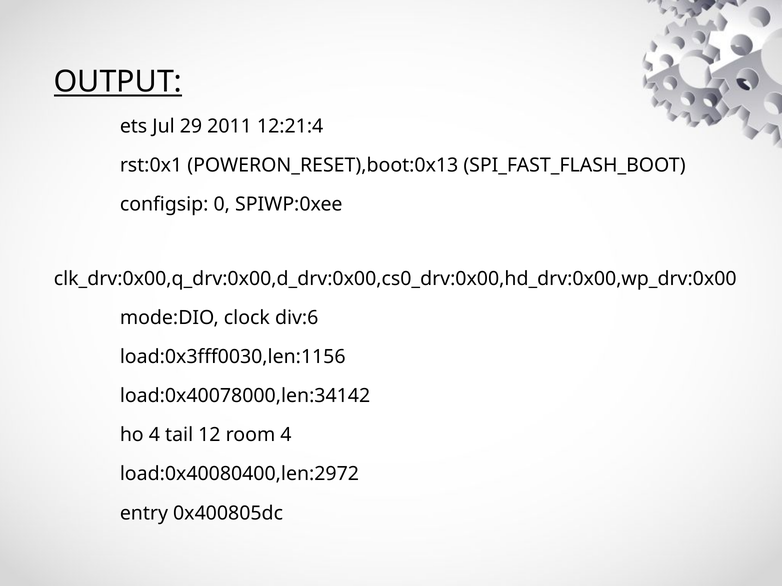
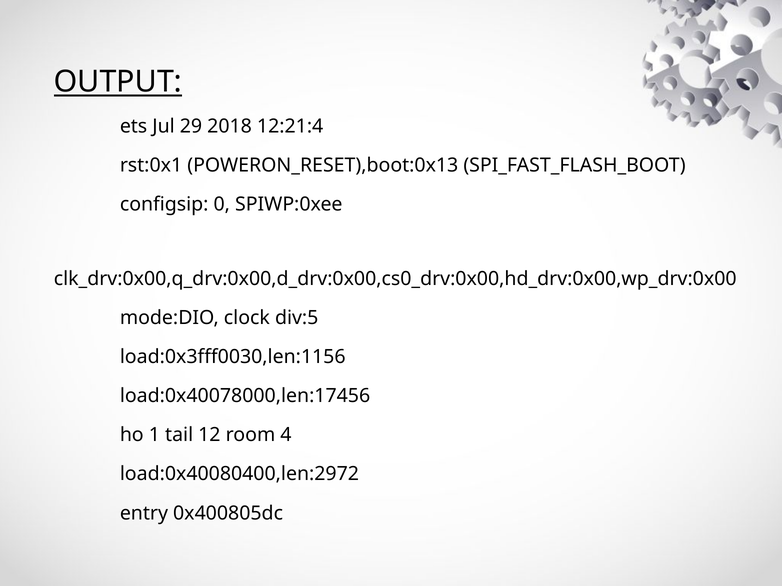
2011: 2011 -> 2018 (230, 126)
div:6: div:6 -> div:5 (297, 318)
load:0x40078000,len:34142: load:0x40078000,len:34142 -> load:0x40078000,len:17456 (245, 396)
ho 4: 4 -> 1 (154, 435)
